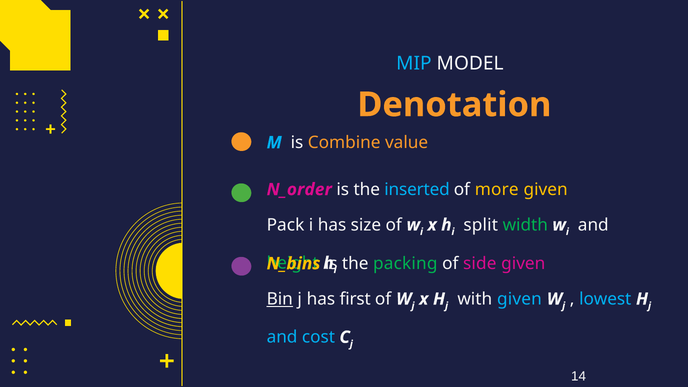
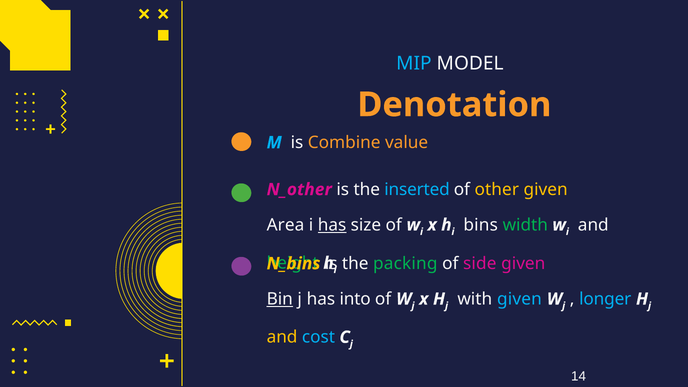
N_order: N_order -> N_other (299, 190)
more: more -> other (497, 190)
Pack: Pack -> Area (285, 225)
has underline: none -> present (332, 225)
split: split -> bins (481, 225)
first: first -> into (355, 299)
lowest: lowest -> longer (605, 299)
and colour: light blue -> yellow (282, 337)
